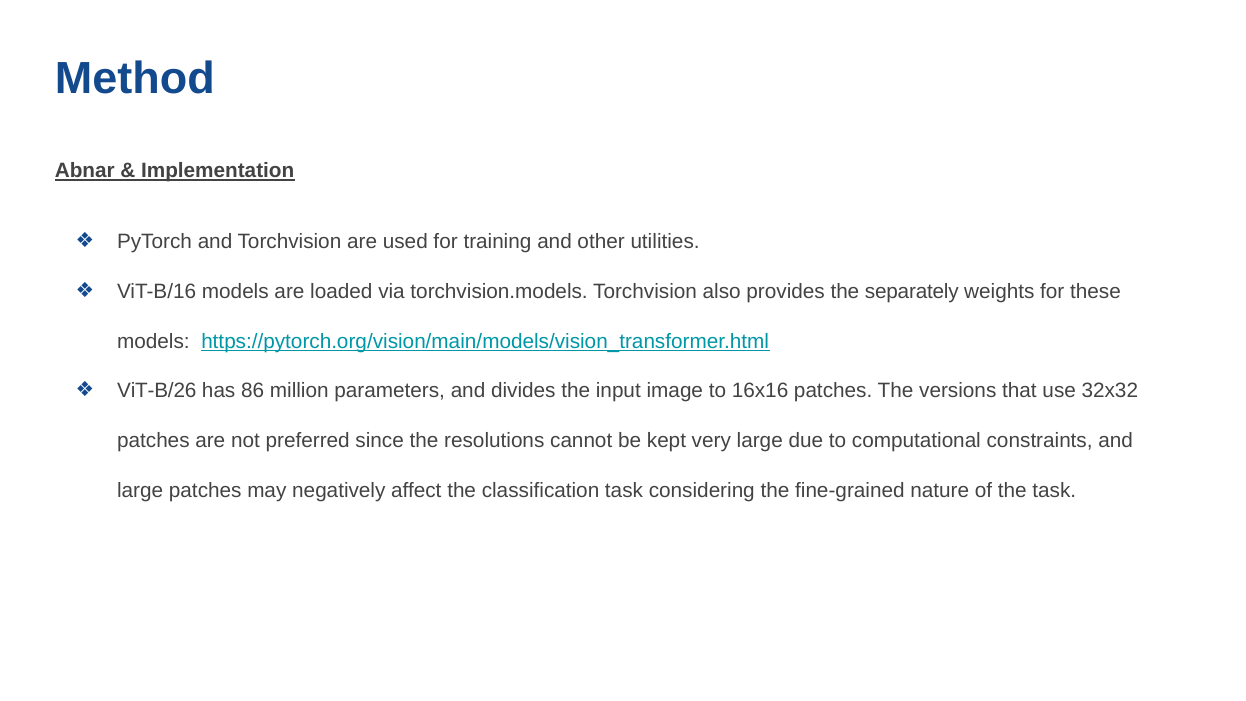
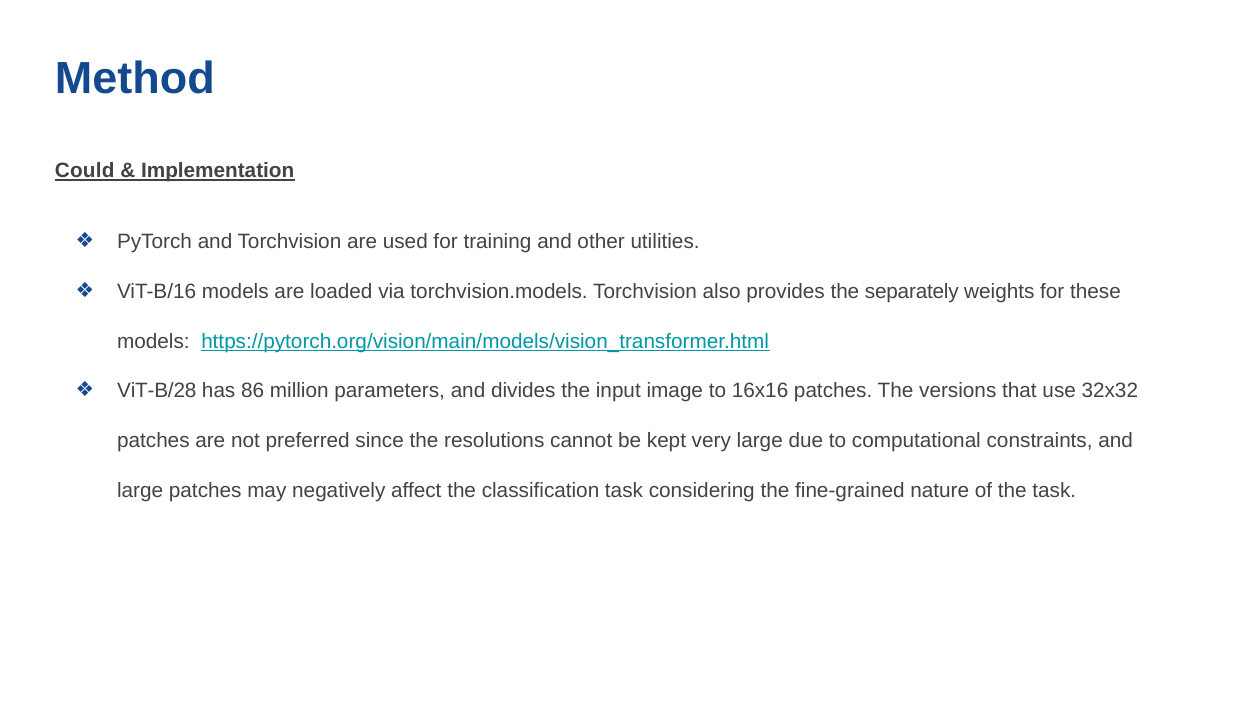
Abnar: Abnar -> Could (85, 171)
ViT-B/26: ViT-B/26 -> ViT-B/28 (157, 391)
